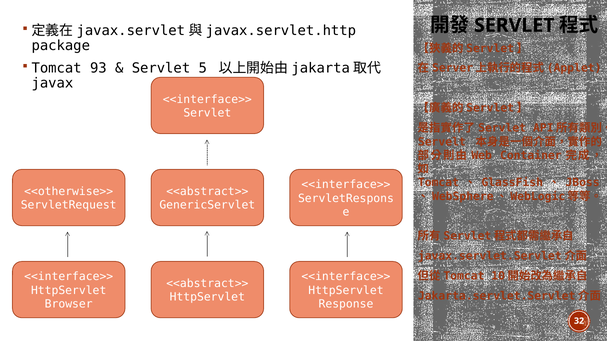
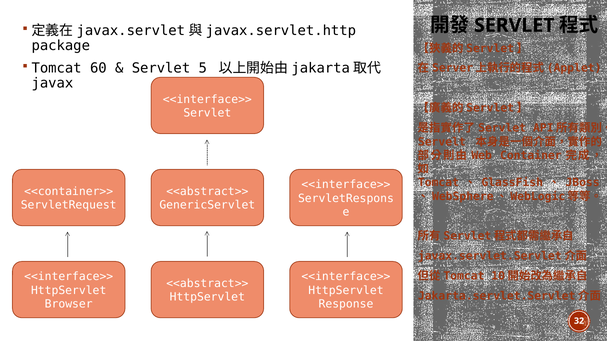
93: 93 -> 60 (98, 68)
<<otherwise>>: <<otherwise>> -> <<container>> (69, 192)
